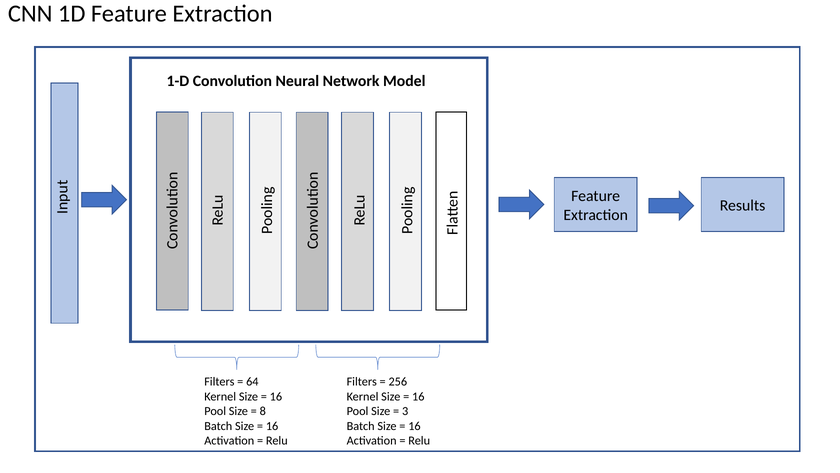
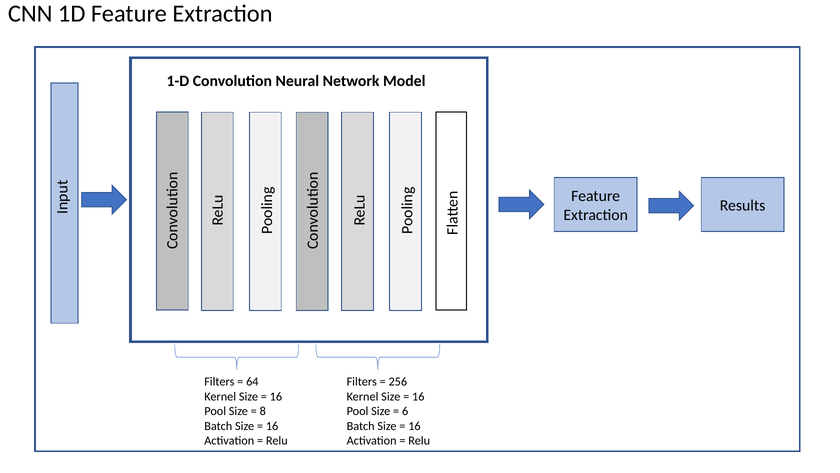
3: 3 -> 6 (405, 411)
